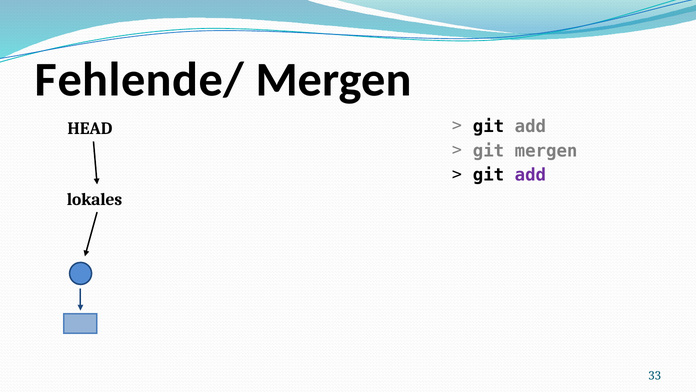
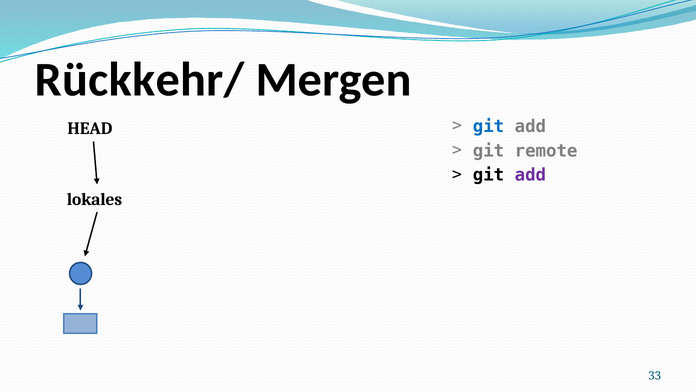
Fehlende/: Fehlende/ -> Rückkehr/ (140, 80)
git colour: black -> blue (489, 126)
git mergen: mergen -> remote (546, 151)
